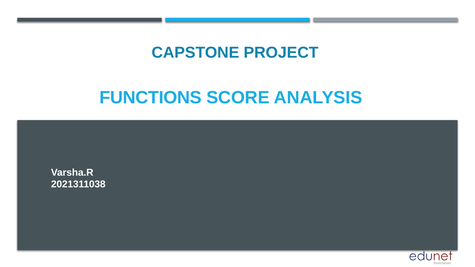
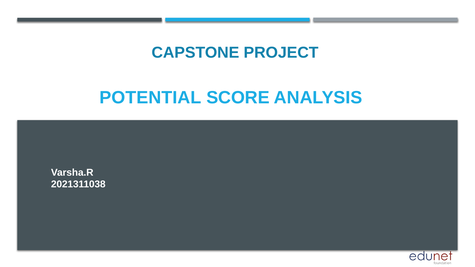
FUNCTIONS: FUNCTIONS -> POTENTIAL (150, 98)
